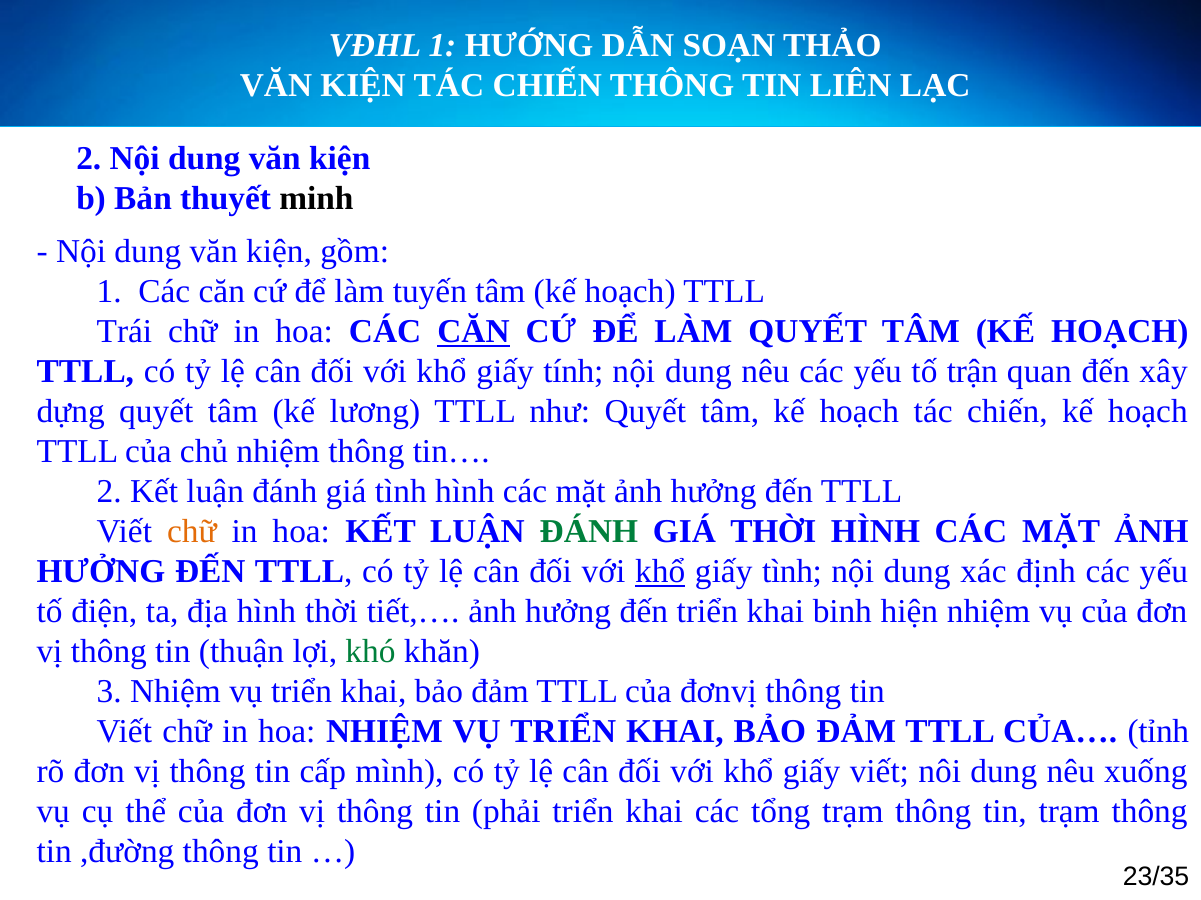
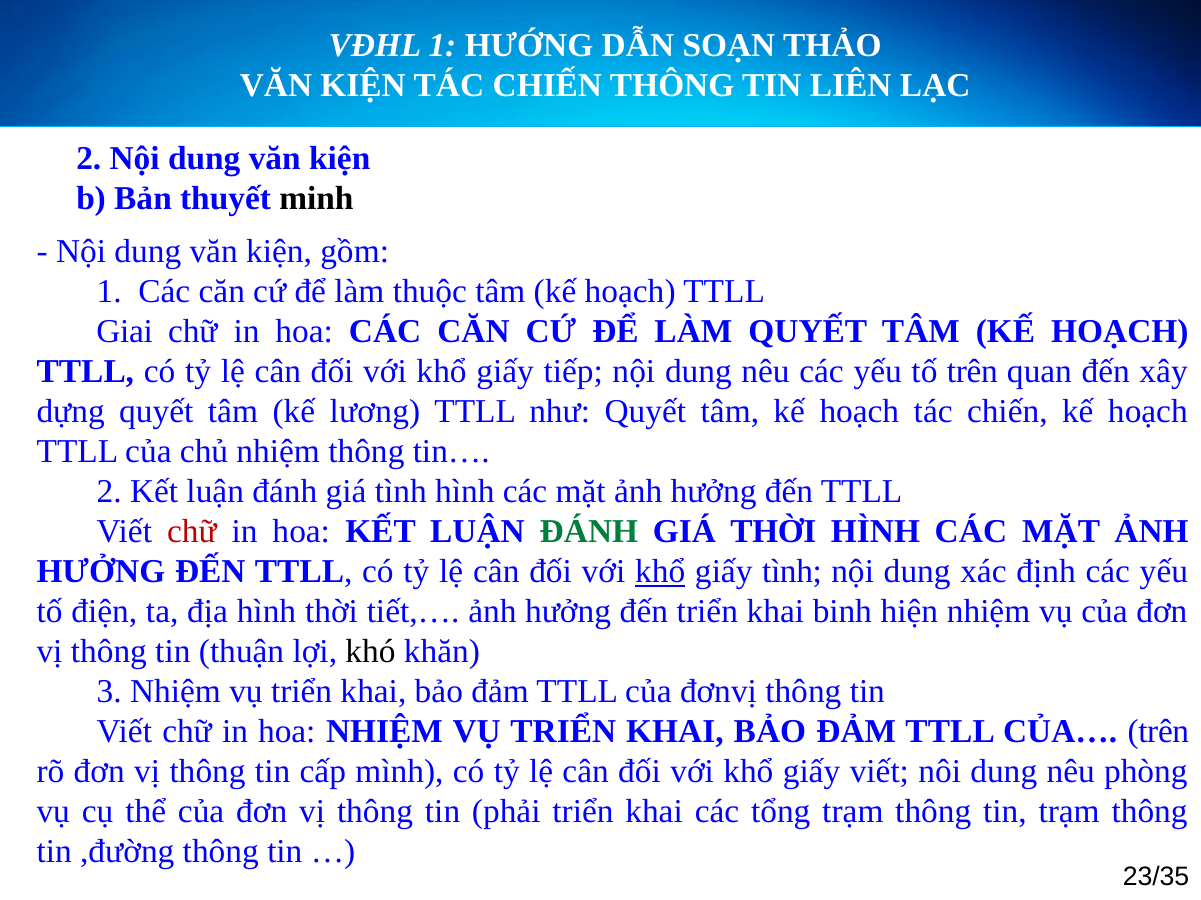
tuyến: tuyến -> thuộc (430, 291)
Trái: Trái -> Giai (125, 331)
CĂN underline: present -> none (473, 331)
tính: tính -> tiếp (573, 372)
tố trận: trận -> trên (972, 372)
chữ colour: orange -> red (192, 532)
khó colour: green -> black (370, 652)
CỦA… tỉnh: tỉnh -> trên (1158, 732)
xuống: xuống -> phòng (1146, 772)
